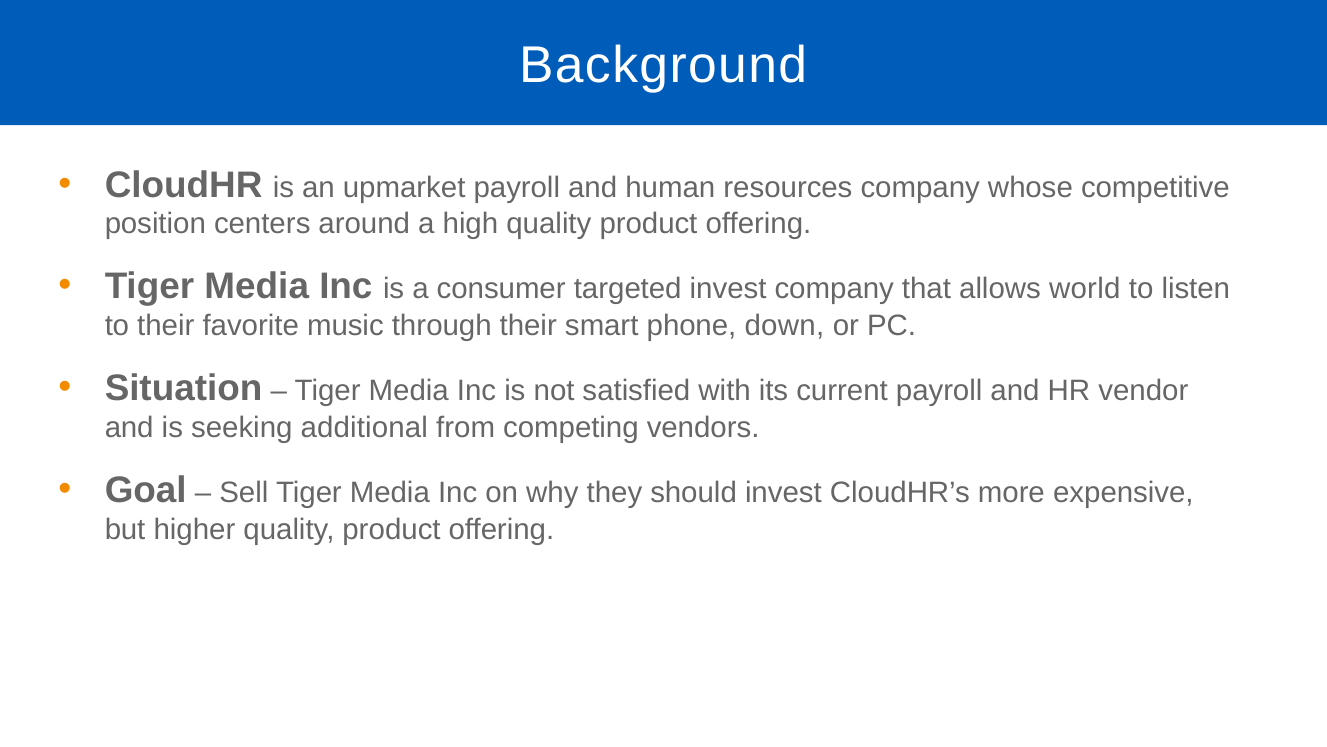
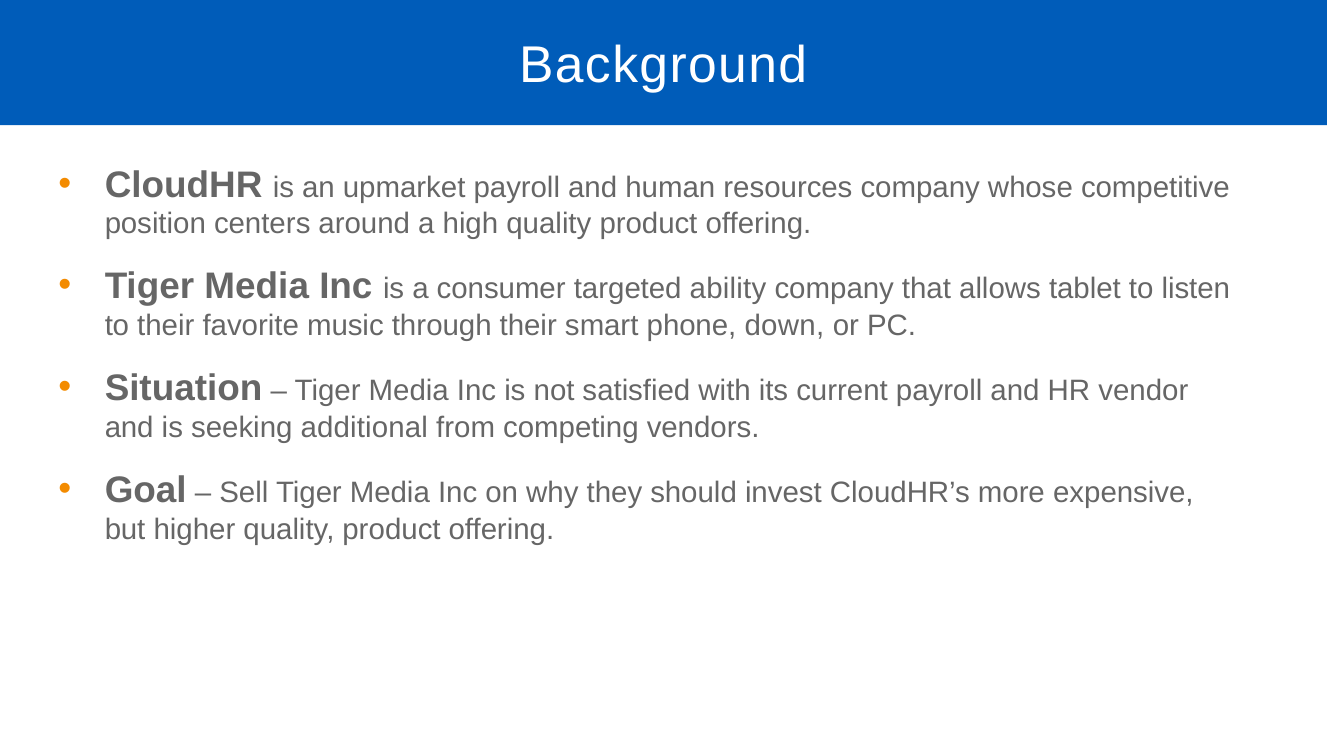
targeted invest: invest -> ability (728, 289)
world: world -> tablet (1085, 289)
